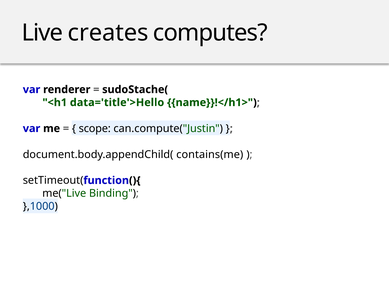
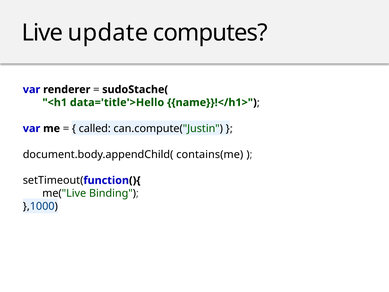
creates: creates -> update (108, 33)
scope: scope -> called (95, 128)
